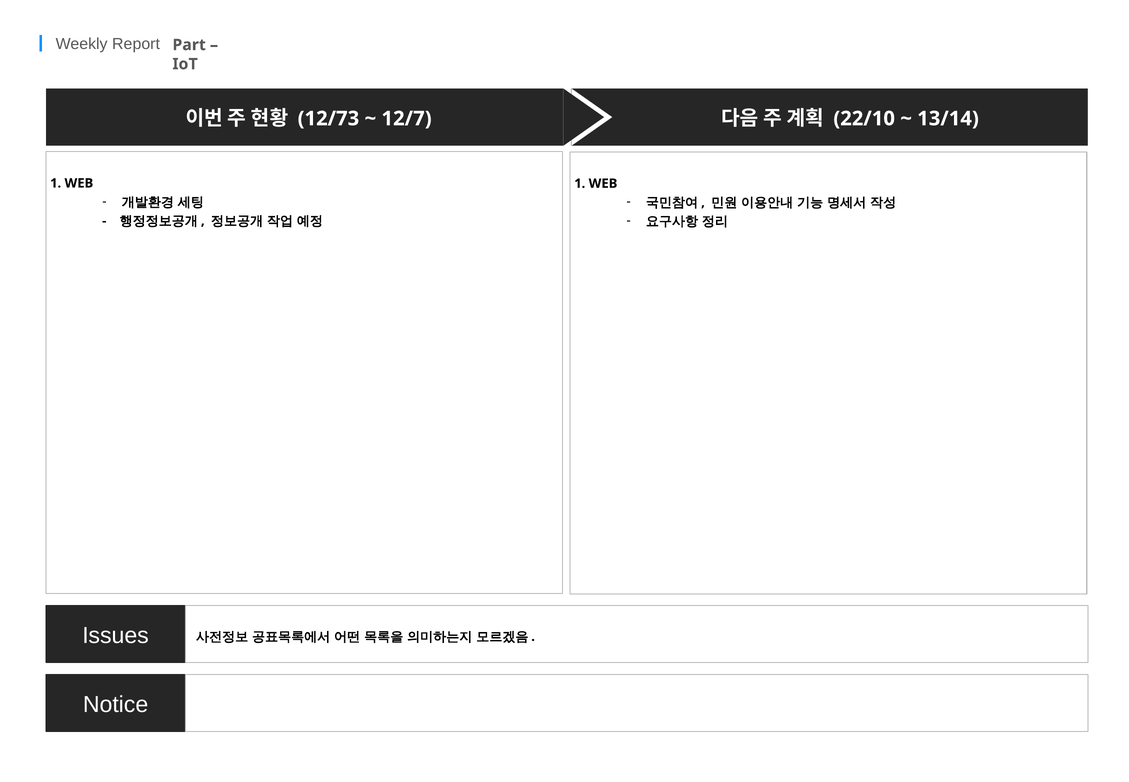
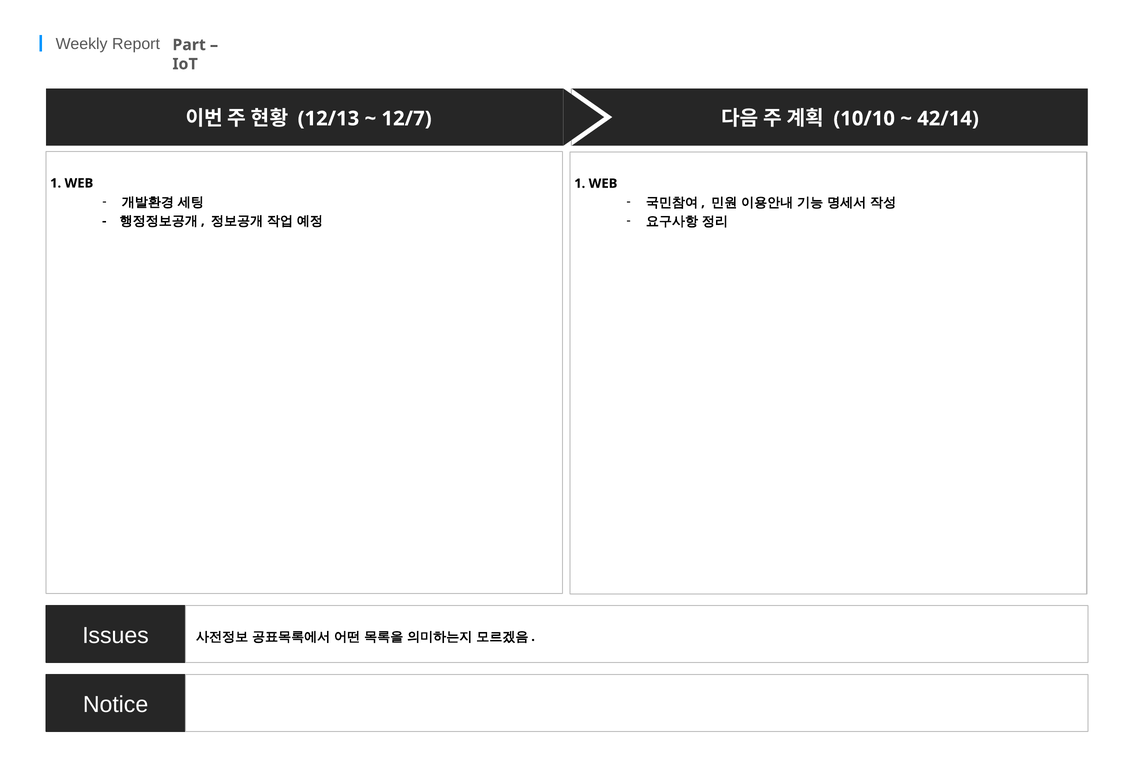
12/73: 12/73 -> 12/13 (328, 119)
22/10: 22/10 -> 10/10 (864, 119)
13/14: 13/14 -> 42/14 (948, 119)
